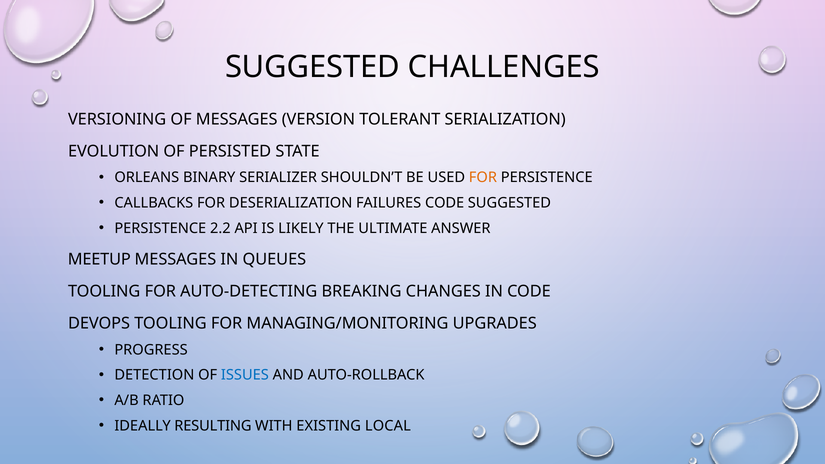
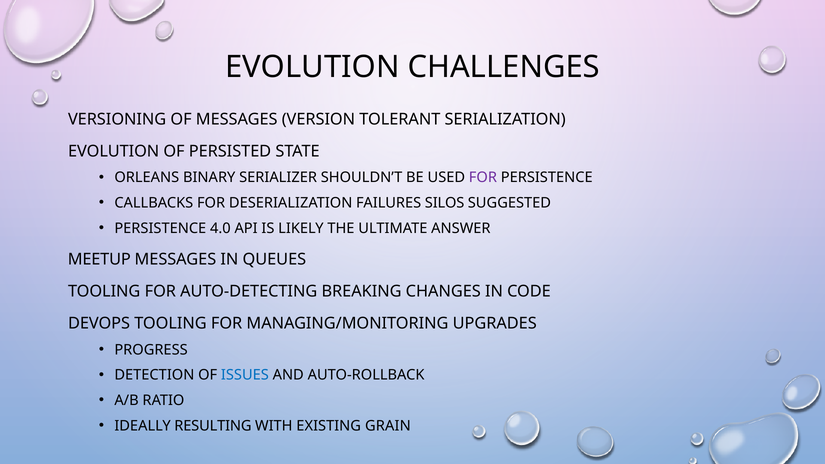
SUGGESTED: SUGGESTED -> EVOLUTION (312, 67)
FOR colour: orange -> purple (483, 178)
FAILURES CODE: CODE -> SILOS (445, 203)
2.2: 2.2 -> 4.0 (220, 228)
LOCAL: LOCAL -> GRAIN (388, 426)
